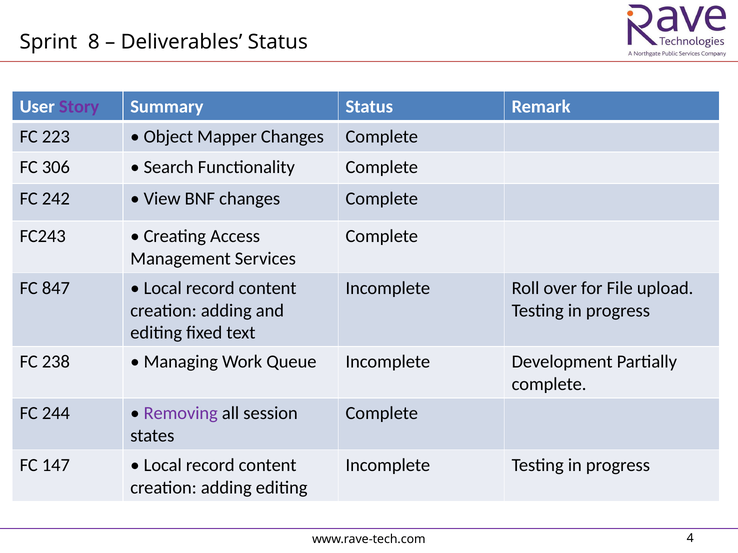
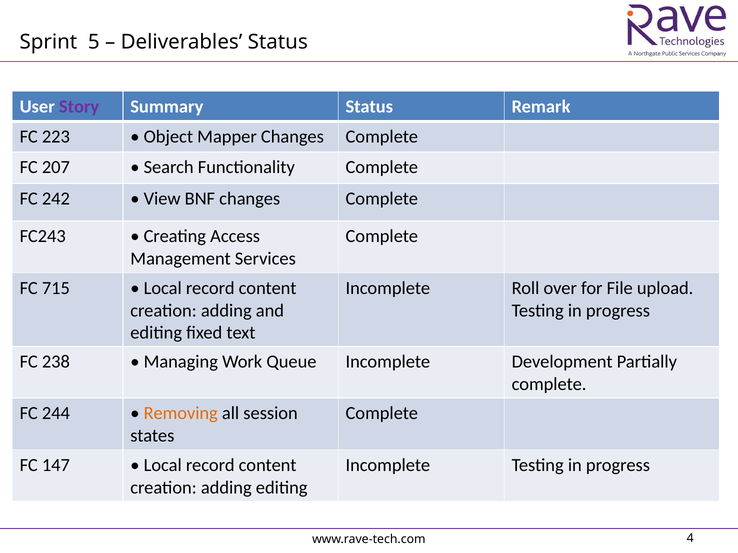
8: 8 -> 5 (94, 42)
306: 306 -> 207 (56, 167)
847: 847 -> 715 (56, 288)
Removing colour: purple -> orange (181, 414)
